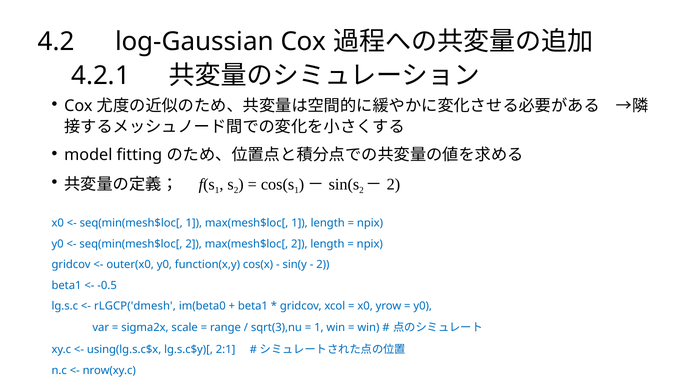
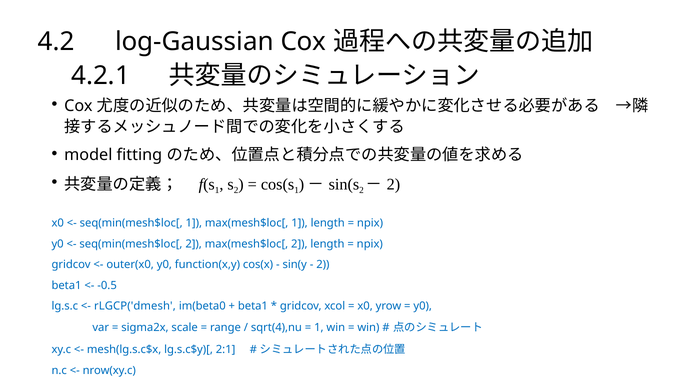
sqrt(3),nu: sqrt(3),nu -> sqrt(4),nu (276, 328)
using(lg.s.c$x: using(lg.s.c$x -> mesh(lg.s.c$x (124, 350)
